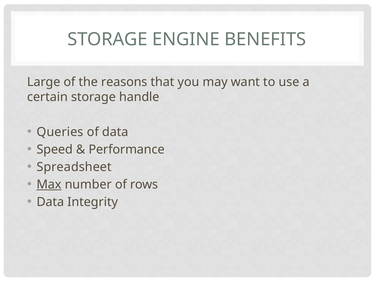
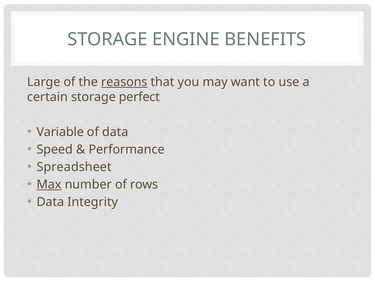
reasons underline: none -> present (124, 82)
handle: handle -> perfect (139, 97)
Queries: Queries -> Variable (60, 132)
